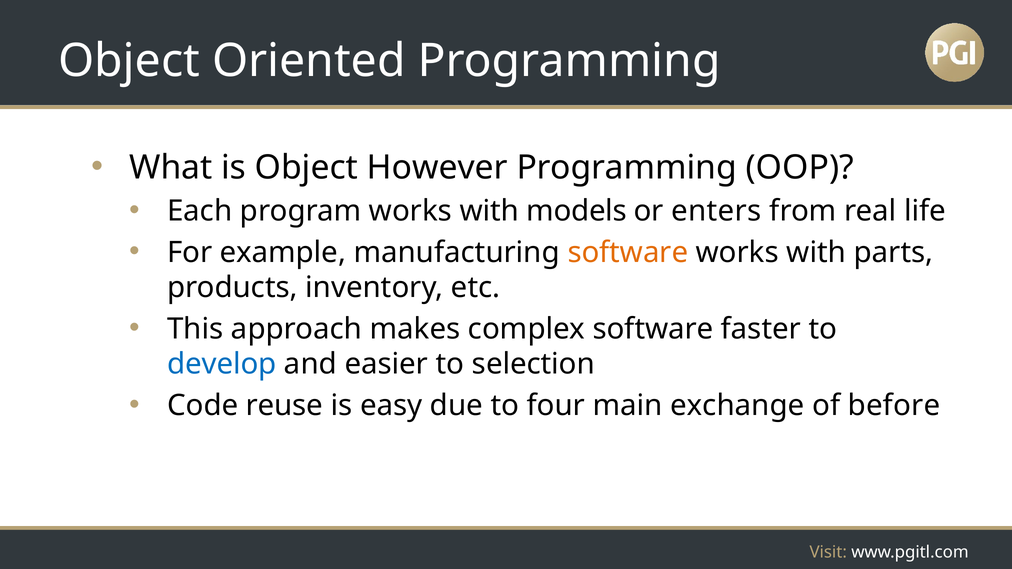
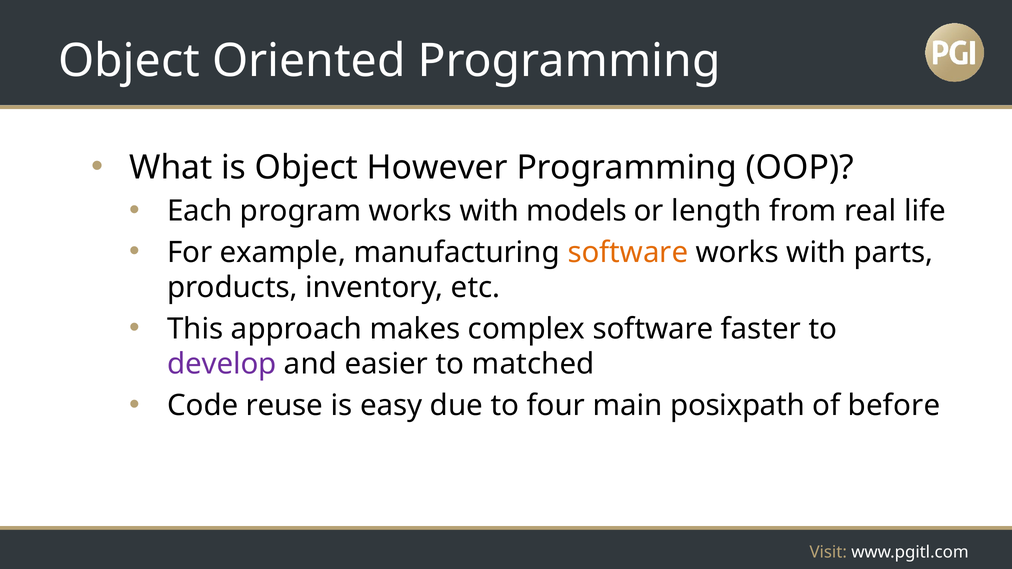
enters: enters -> length (716, 211)
develop colour: blue -> purple (222, 364)
selection: selection -> matched (533, 364)
exchange: exchange -> posixpath (738, 406)
